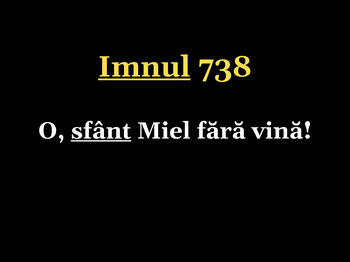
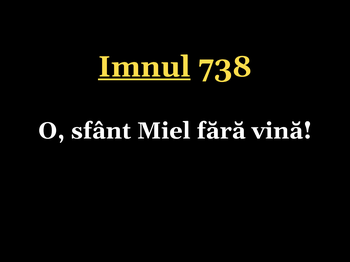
sfânt underline: present -> none (101, 131)
